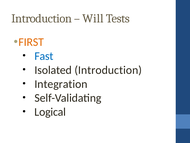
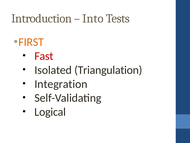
Will: Will -> Into (93, 18)
Fast colour: blue -> red (44, 56)
Isolated Introduction: Introduction -> Triangulation (108, 70)
